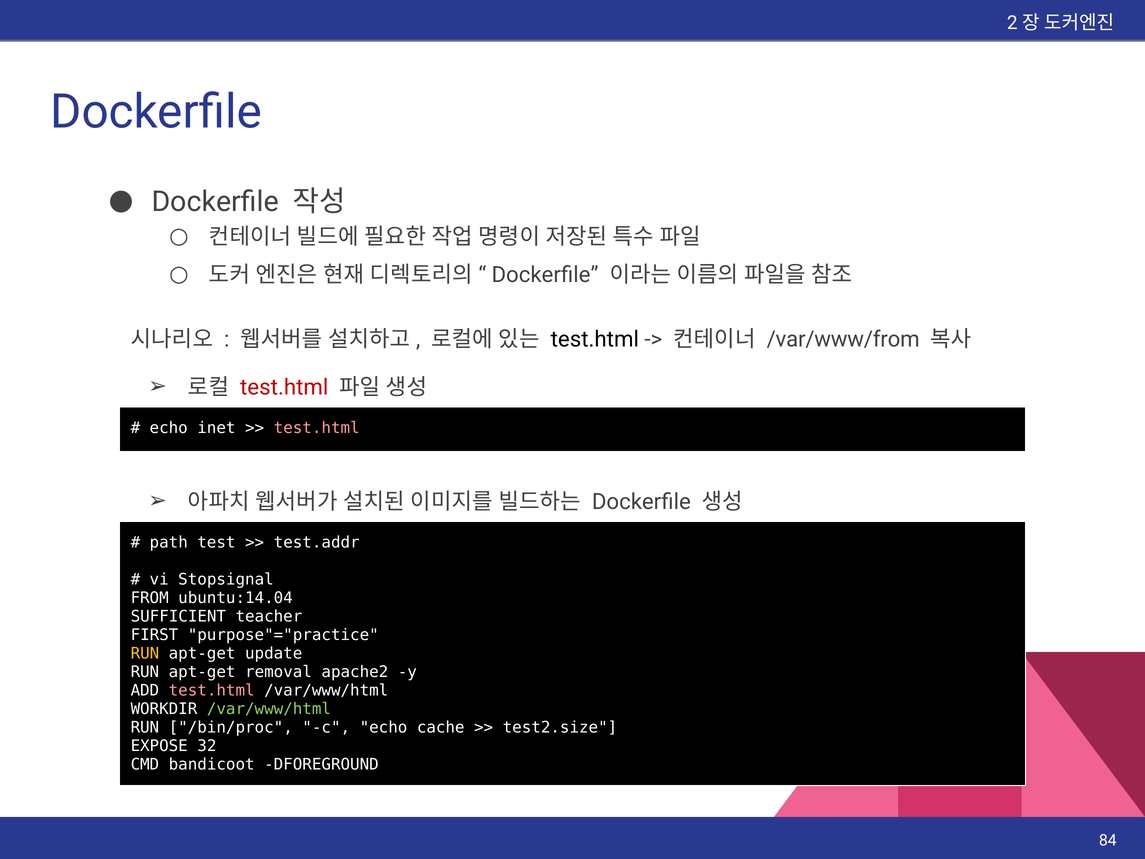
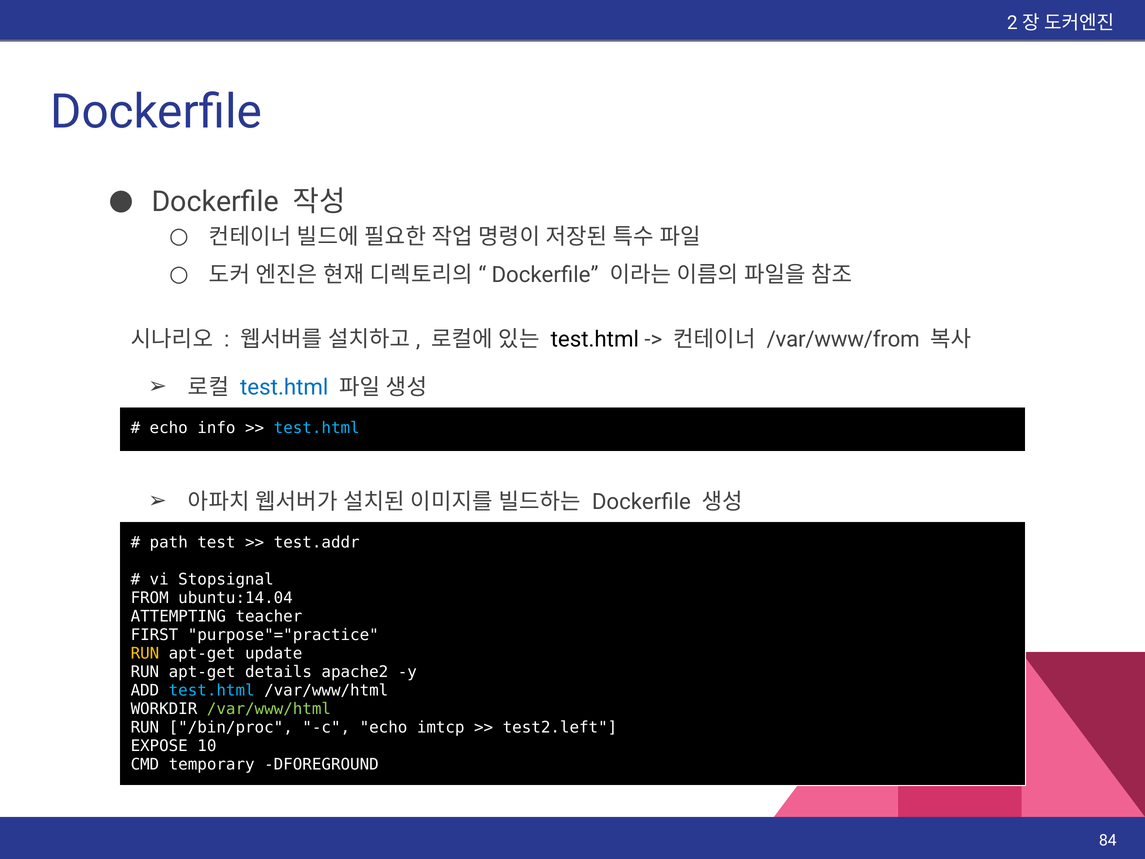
test.html colour: red -> blue (284, 387)
inet: inet -> info (216, 428)
test.html colour: pink -> light blue (317, 428)
SUFFICIENT: SUFFICIENT -> ATTEMPTING (178, 616)
removal: removal -> details (279, 672)
test.html colour: pink -> light blue (212, 690)
cache: cache -> imtcp (441, 727)
test2.size: test2.size -> test2.left (560, 727)
32: 32 -> 10 (207, 746)
bandicoot: bandicoot -> temporary (212, 765)
